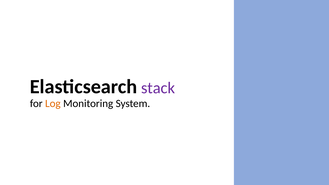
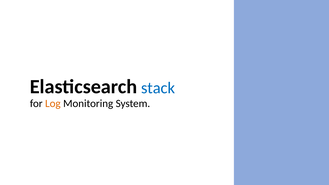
stack colour: purple -> blue (158, 88)
